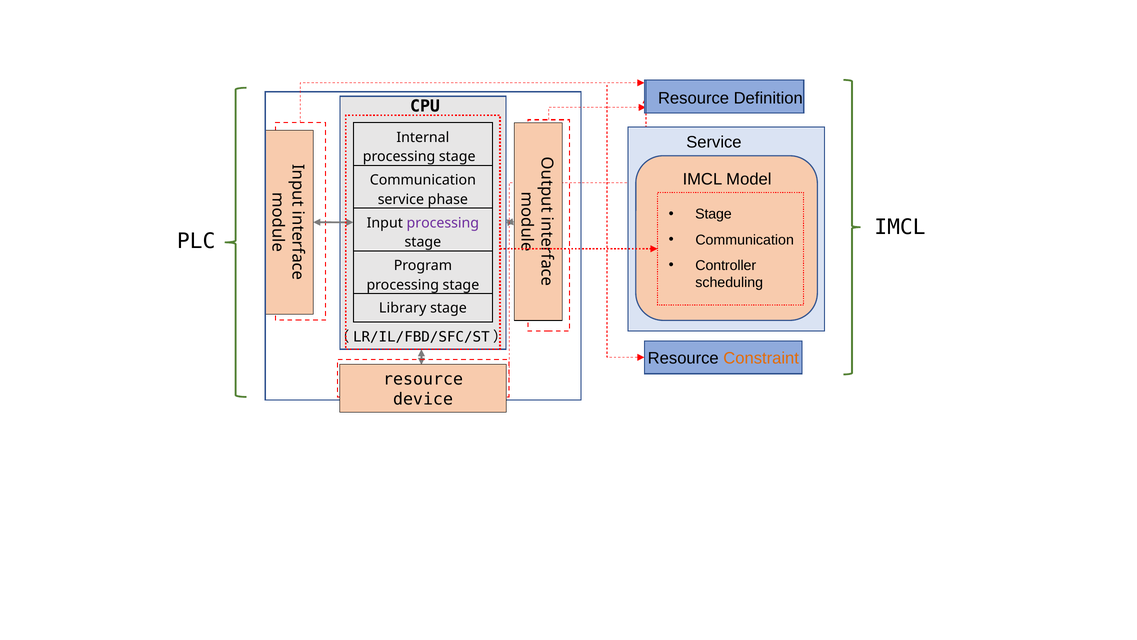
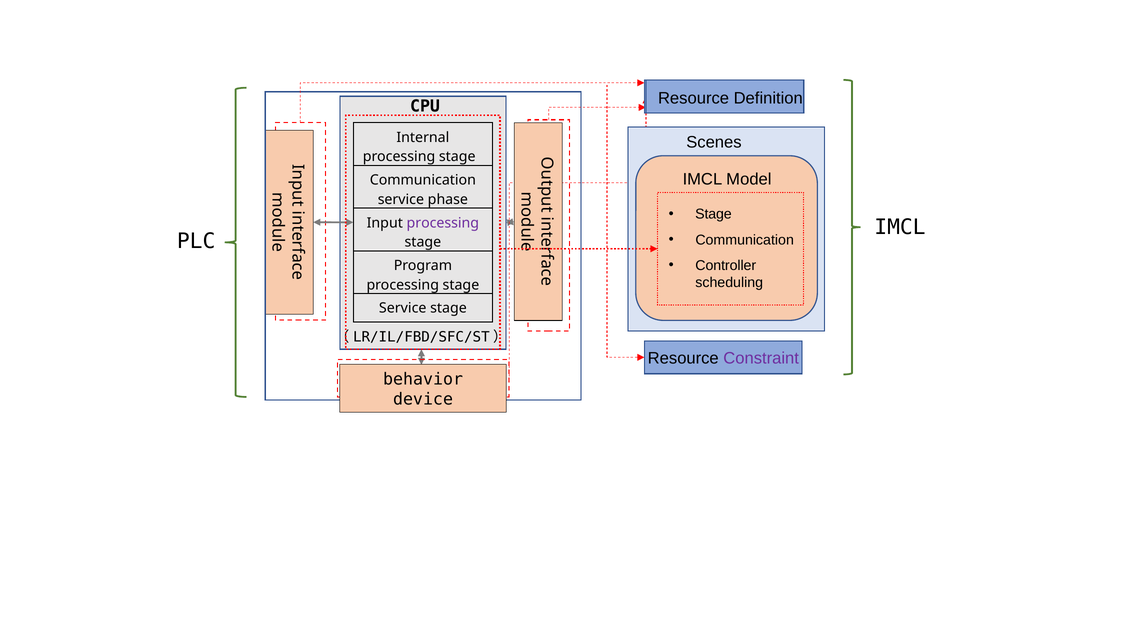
Service: Service -> Scenes (714, 142)
Library: Library -> Service (403, 308)
Constraint colour: orange -> purple (761, 358)
resource: resource -> behavior (423, 379)
